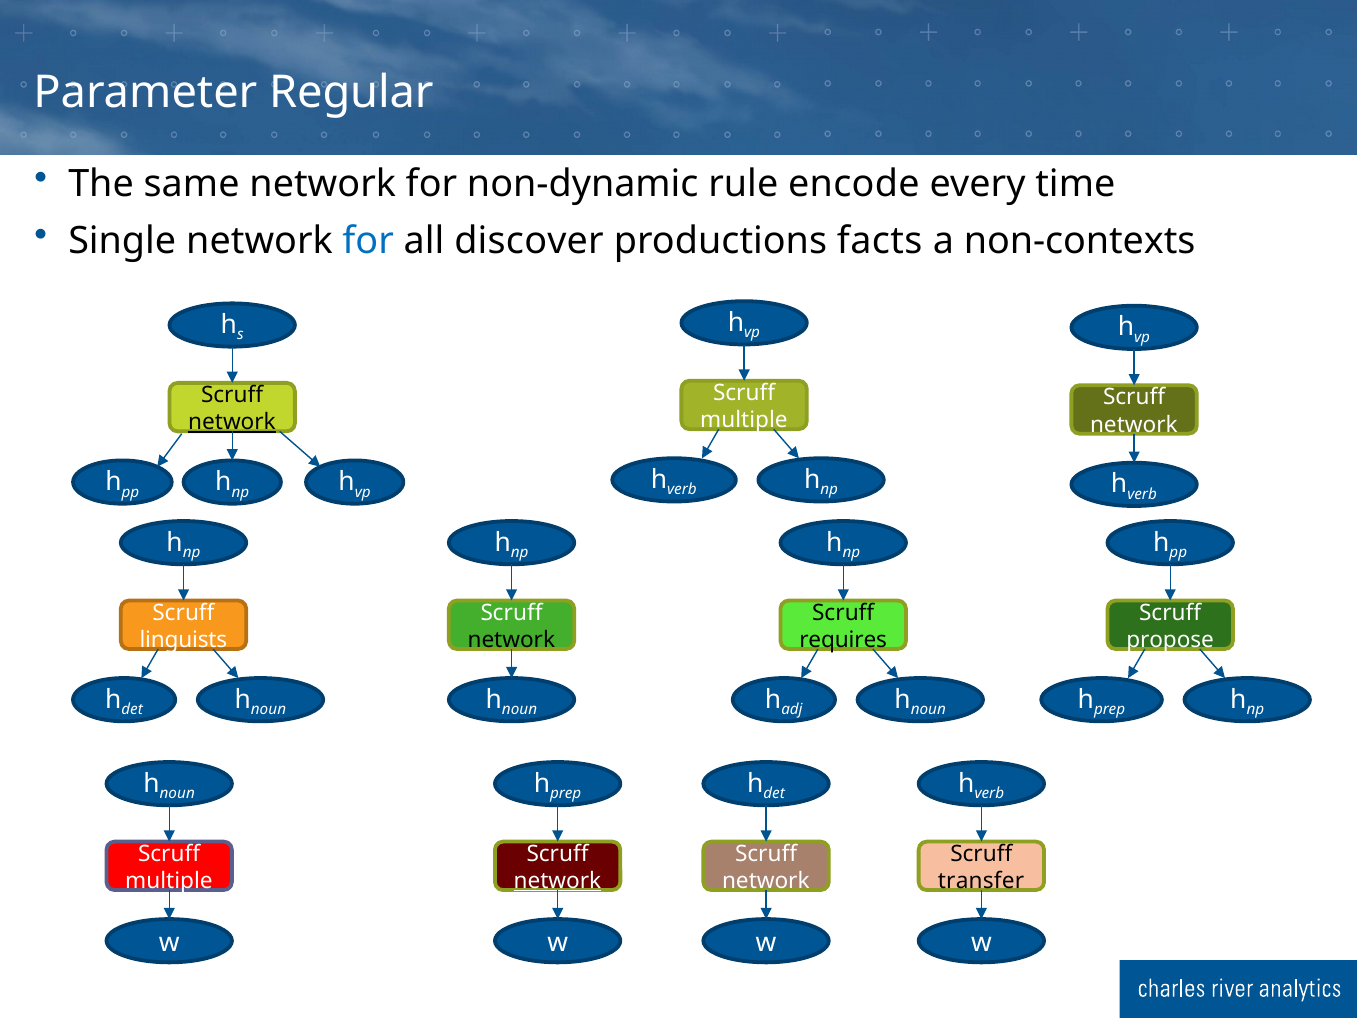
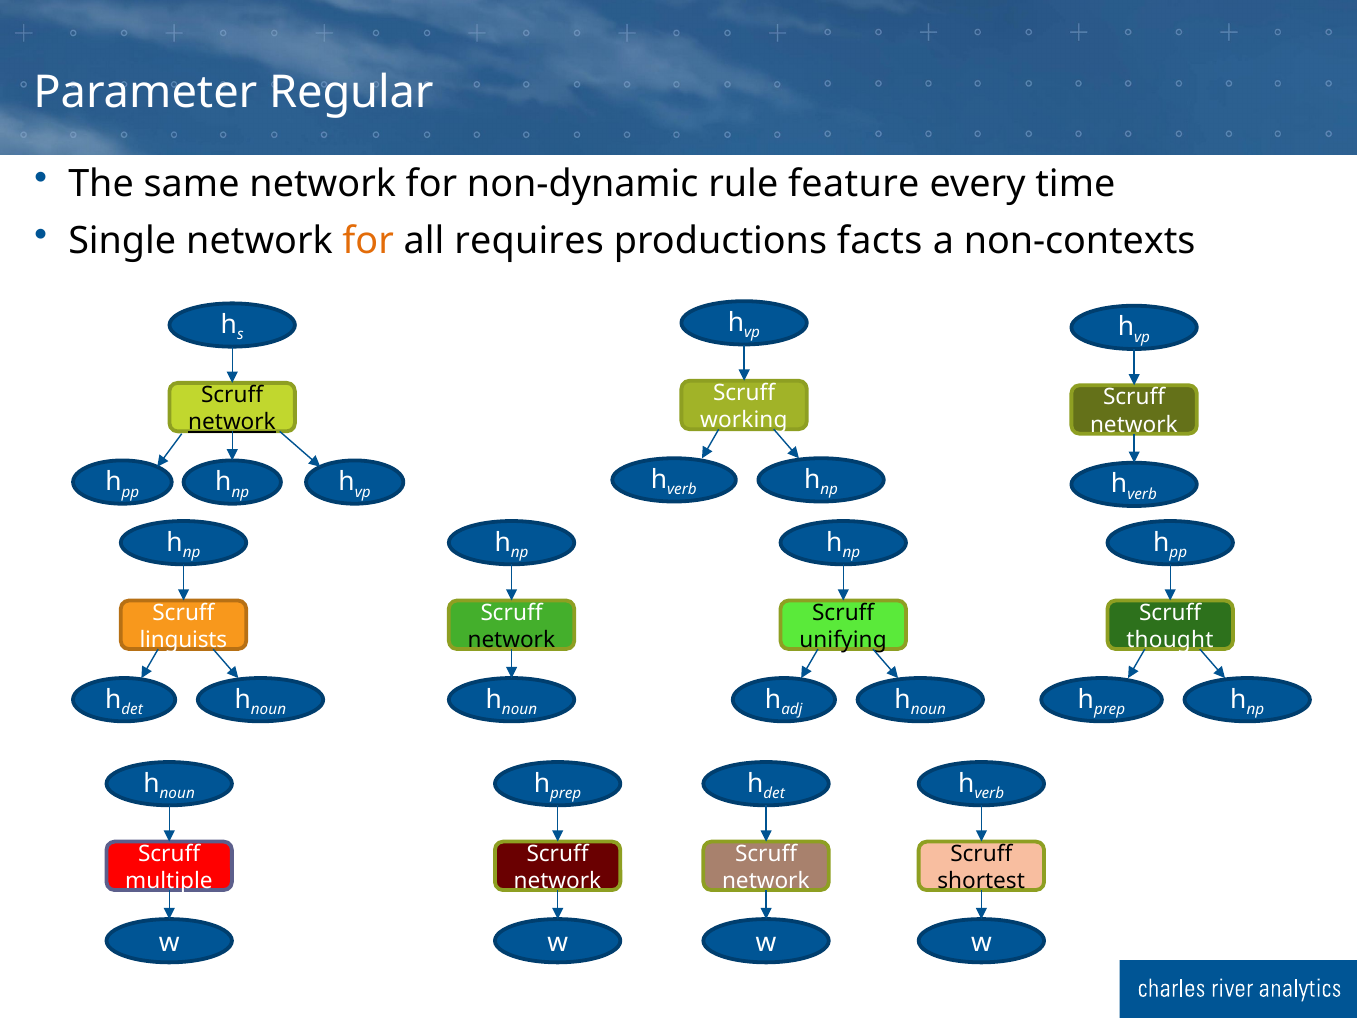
encode: encode -> feature (854, 184)
for colour: blue -> orange (368, 241)
discover: discover -> requires (529, 241)
multiple: multiple -> working (744, 420)
requires: requires -> unifying (843, 640)
propose: propose -> thought (1170, 640)
network underline: present -> none (557, 881)
transfer: transfer -> shortest (981, 881)
